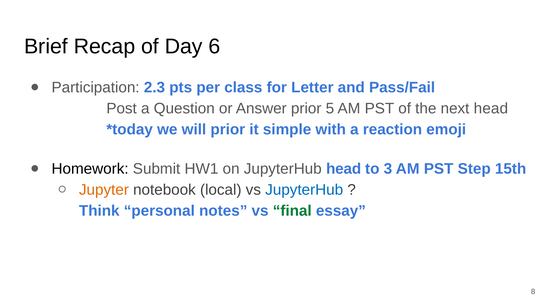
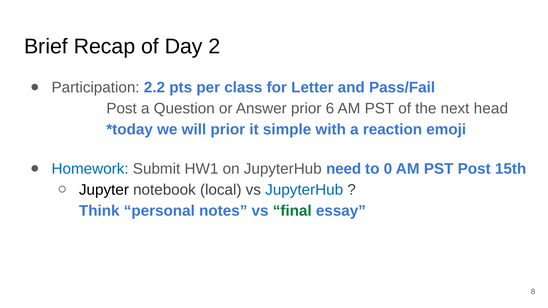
6: 6 -> 2 (214, 46)
2.3: 2.3 -> 2.2 (154, 87)
5: 5 -> 6 (330, 109)
Homework colour: black -> blue (90, 169)
JupyterHub head: head -> need (344, 169)
3: 3 -> 0 (388, 169)
PST Step: Step -> Post (474, 169)
Jupyter colour: orange -> black (104, 190)
